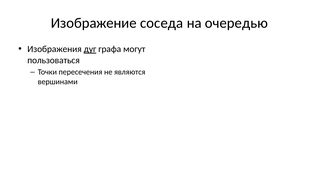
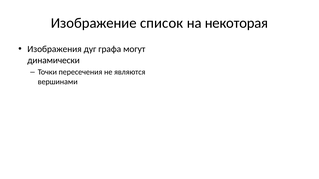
соседа: соседа -> список (162, 23)
очередью: очередью -> некоторая (236, 23)
дуг underline: present -> none (90, 49)
пользоваться: пользоваться -> динамически (54, 60)
